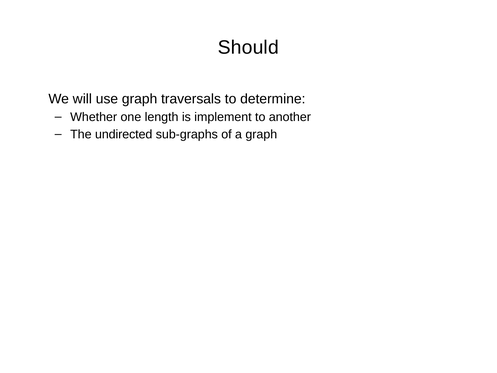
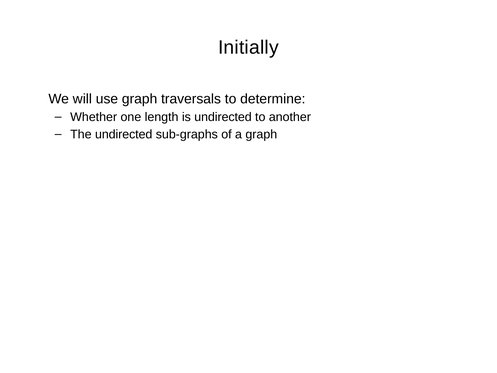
Should: Should -> Initially (248, 47)
is implement: implement -> undirected (223, 117)
